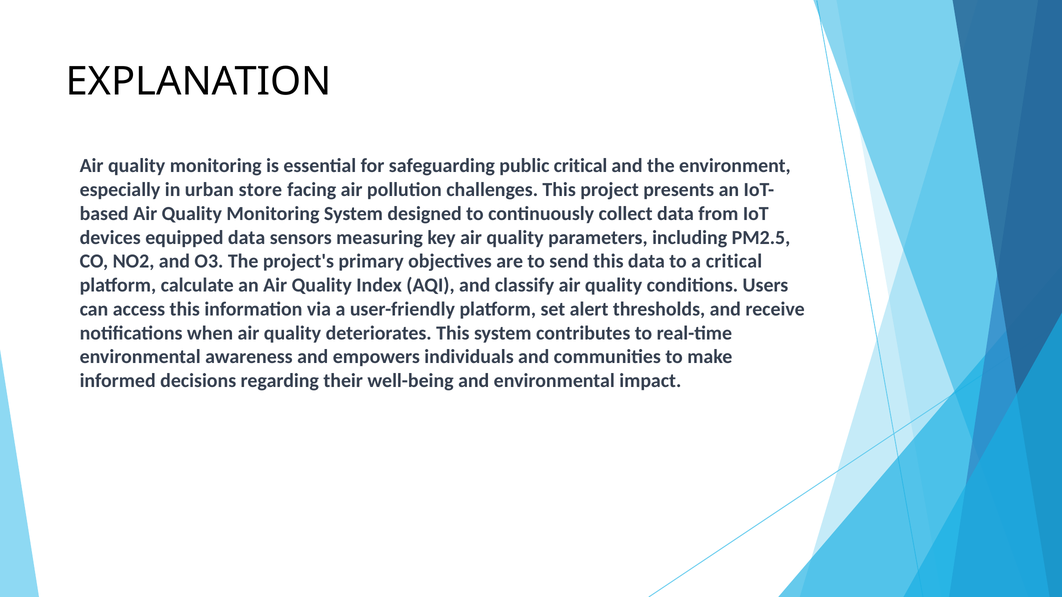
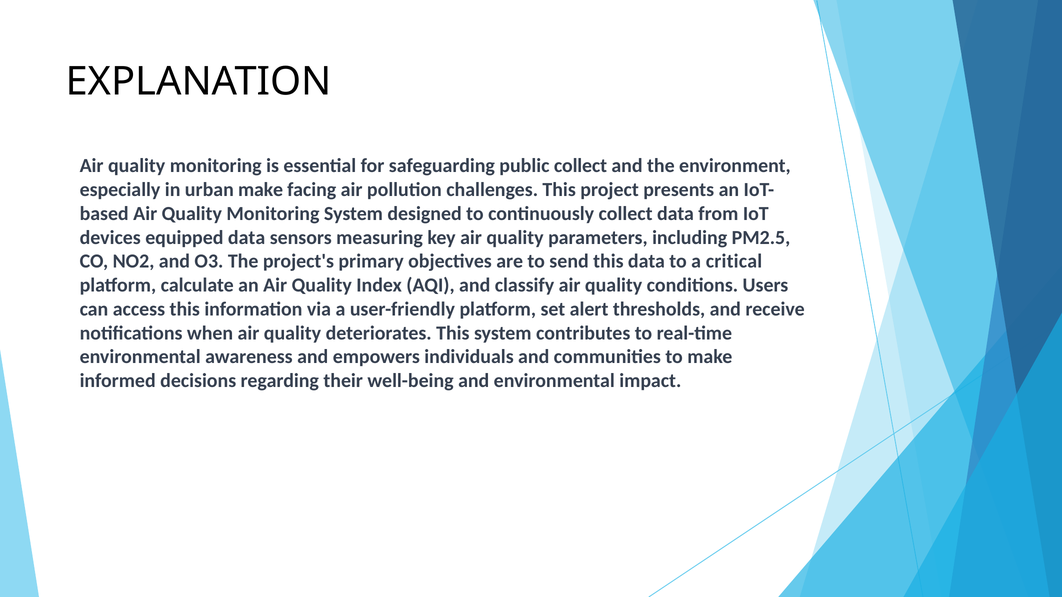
public critical: critical -> collect (580, 166)
urban store: store -> make (261, 190)
